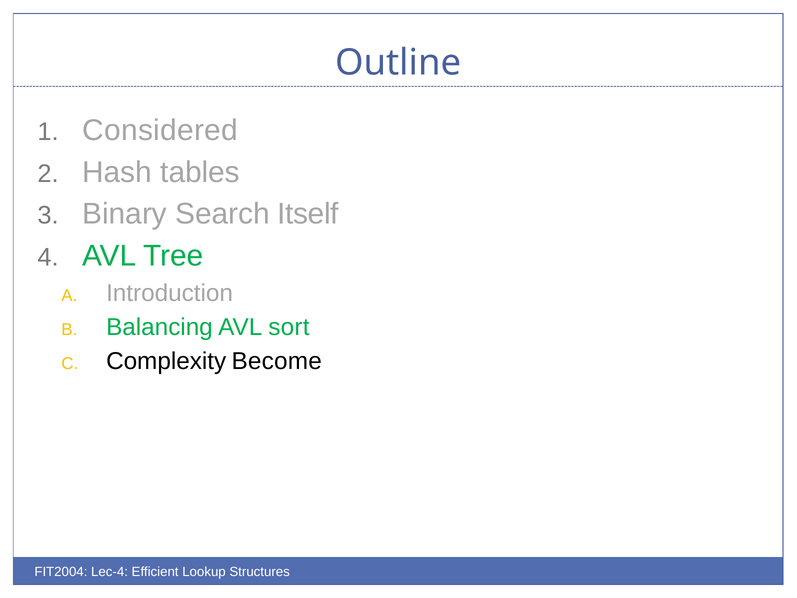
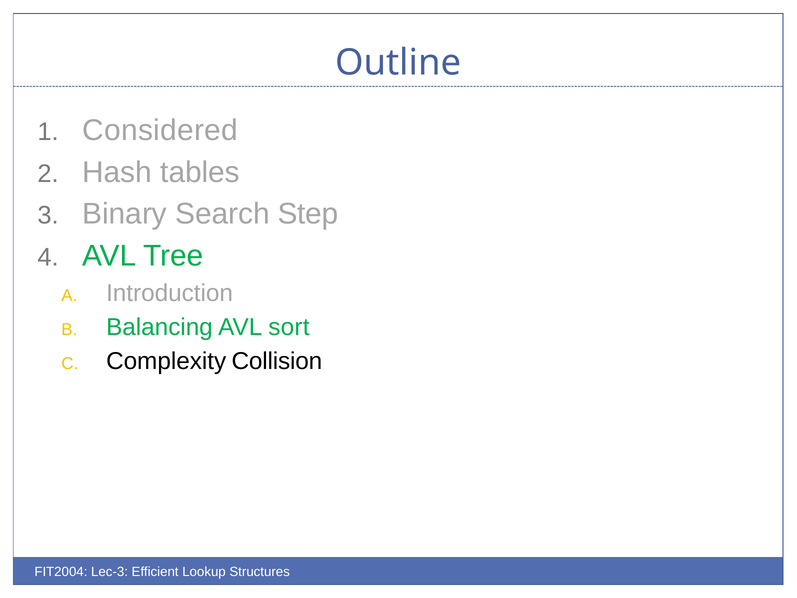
Itself: Itself -> Step (308, 214)
Become: Become -> Collision (277, 361)
Lec-4: Lec-4 -> Lec-3 (110, 572)
